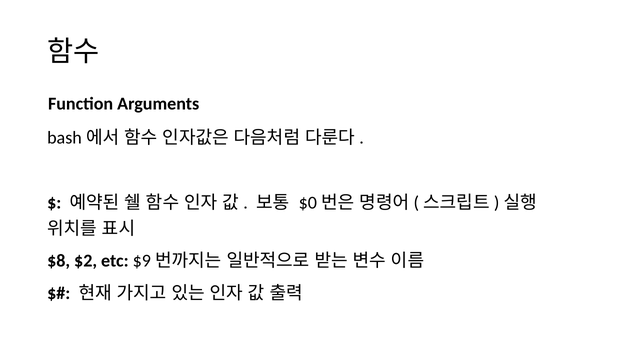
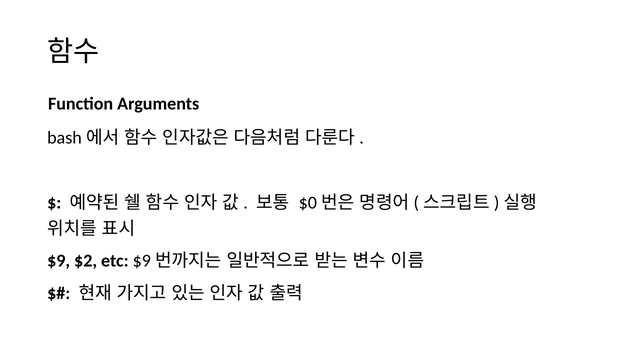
$8: $8 -> $9 (59, 261)
